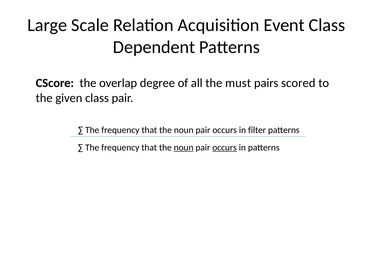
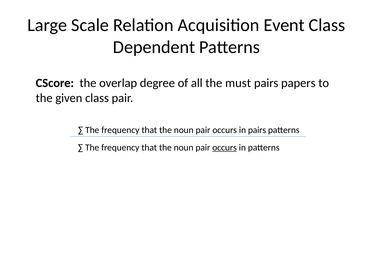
scored: scored -> papers (298, 83)
in filter: filter -> pairs (257, 130)
noun underline: present -> none (184, 147)
